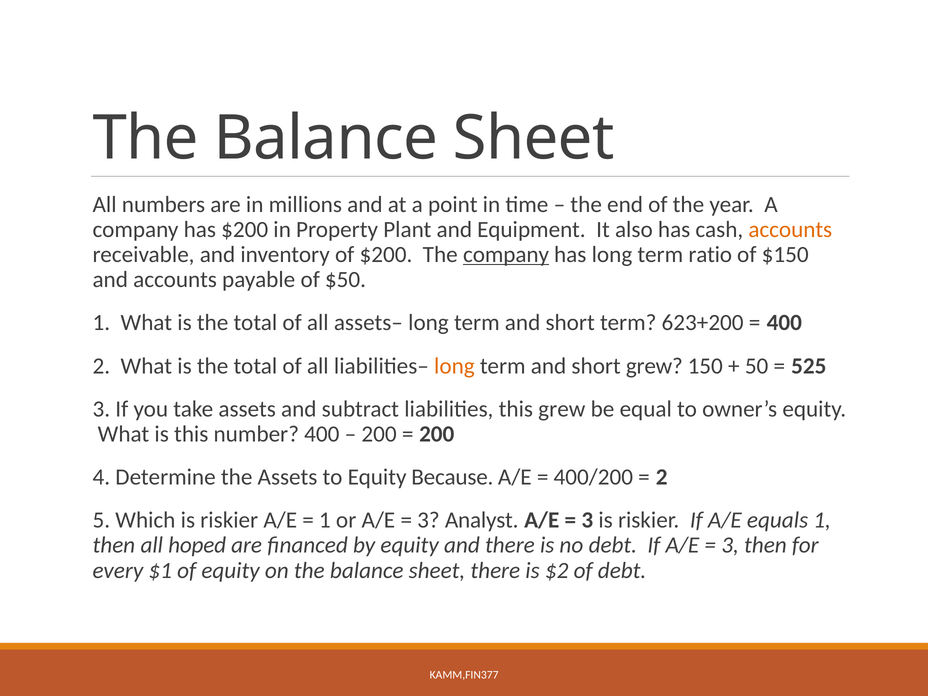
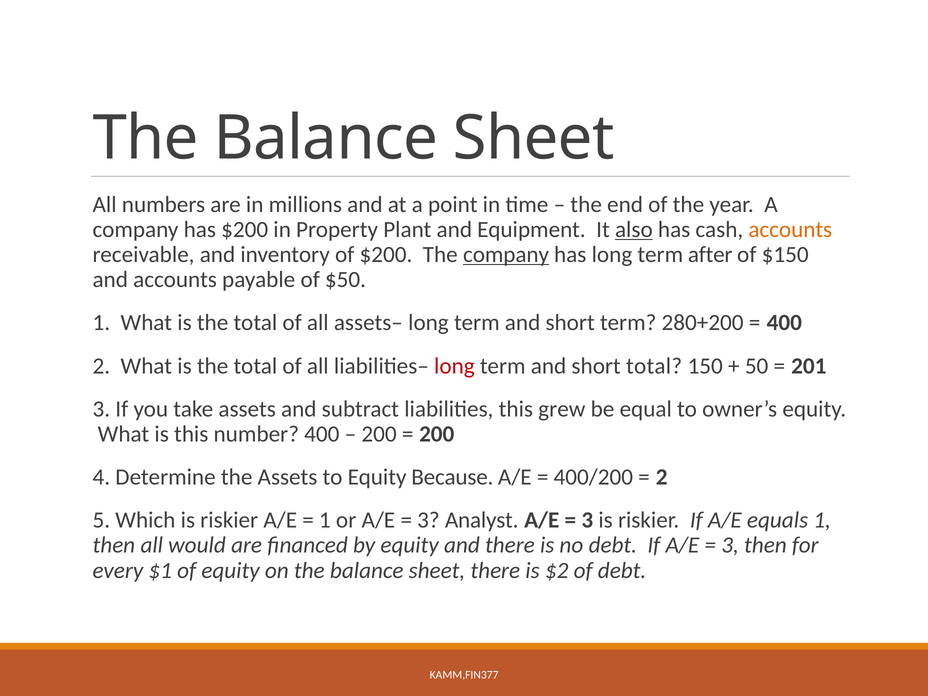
also underline: none -> present (634, 229)
ratio: ratio -> after (710, 255)
623+200: 623+200 -> 280+200 (703, 323)
long colour: orange -> red (454, 366)
short grew: grew -> total (654, 366)
525: 525 -> 201 (809, 366)
hoped: hoped -> would (197, 545)
